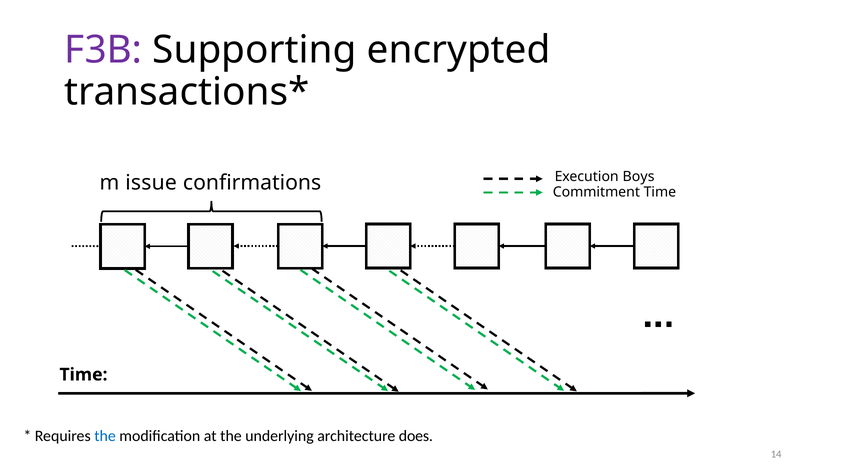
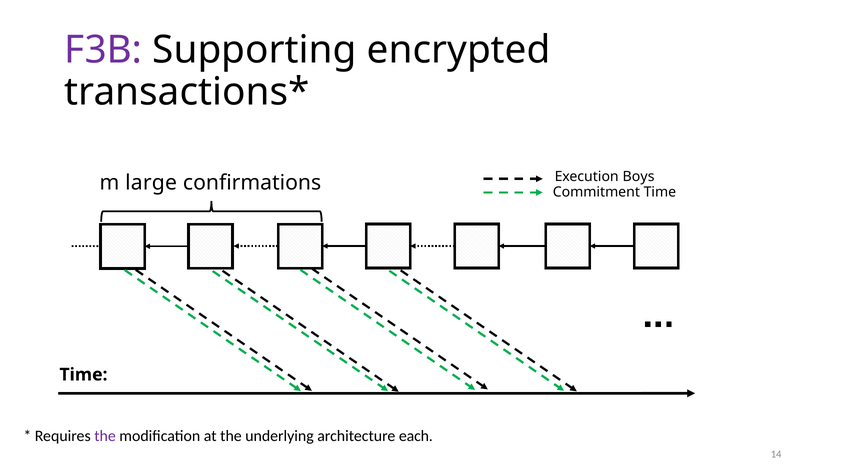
issue: issue -> large (151, 183)
the colour: blue -> purple (105, 436)
does: does -> each (416, 436)
